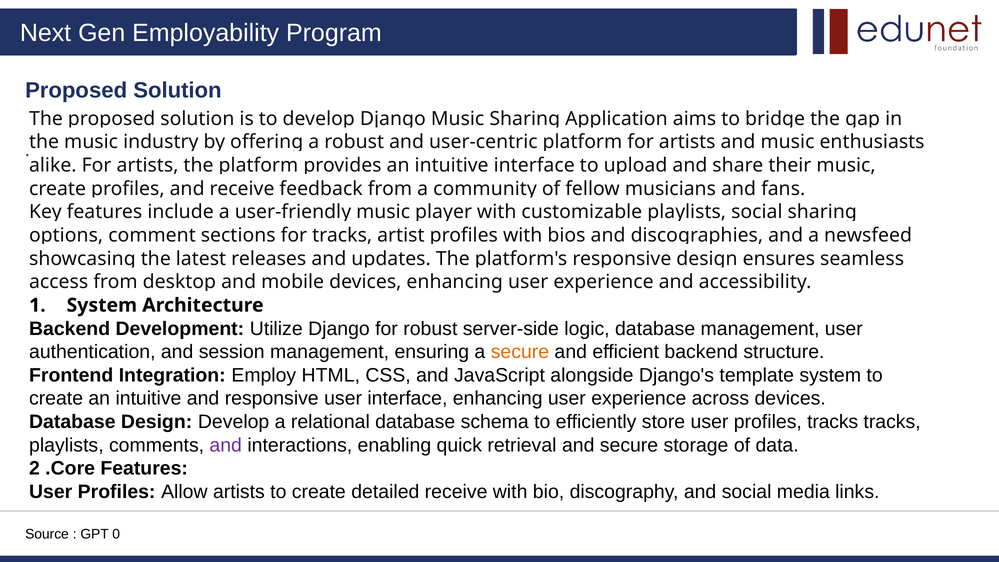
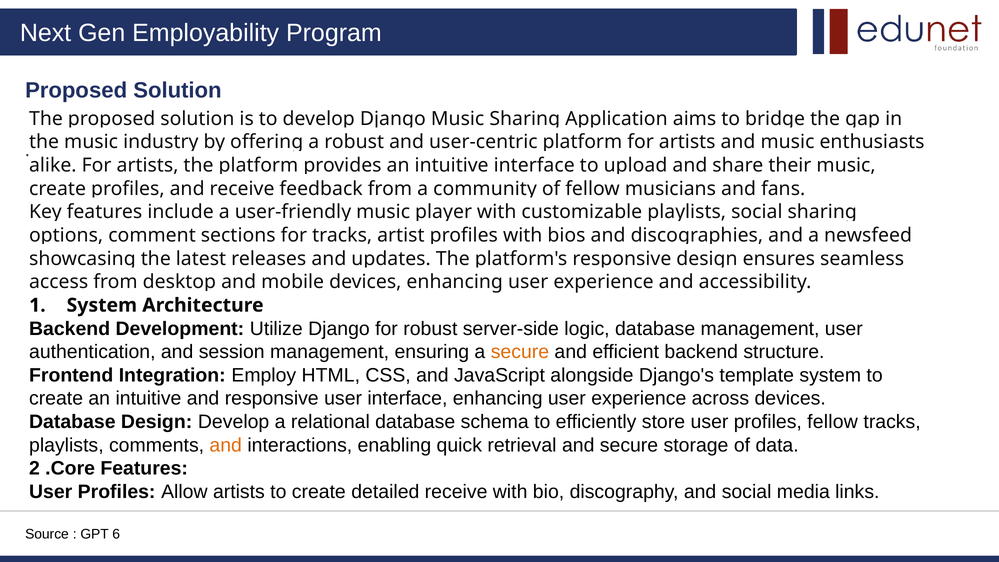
profiles tracks: tracks -> fellow (833, 422)
and colour: purple -> orange (226, 445)
0: 0 -> 6 (116, 534)
